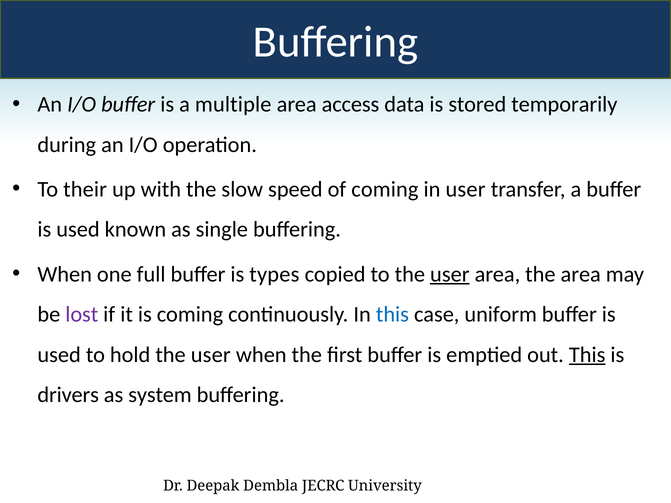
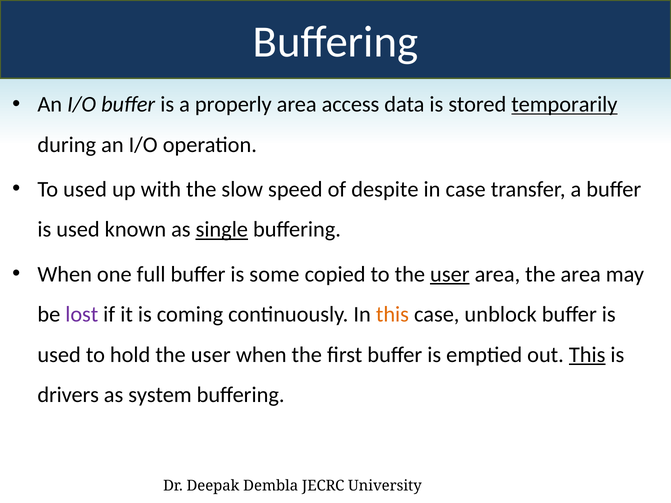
multiple: multiple -> properly (233, 104)
temporarily underline: none -> present (564, 104)
To their: their -> used (85, 189)
of coming: coming -> despite (385, 189)
in user: user -> case (466, 189)
single underline: none -> present (222, 230)
types: types -> some (274, 274)
this colour: blue -> orange (392, 315)
uniform: uniform -> unblock (501, 315)
